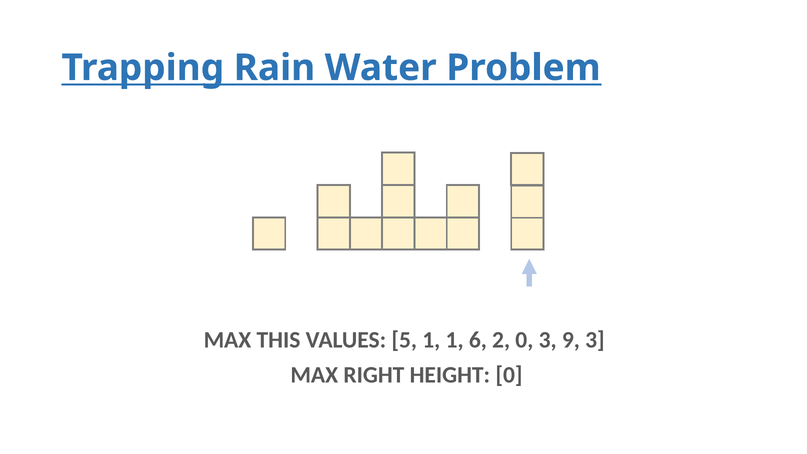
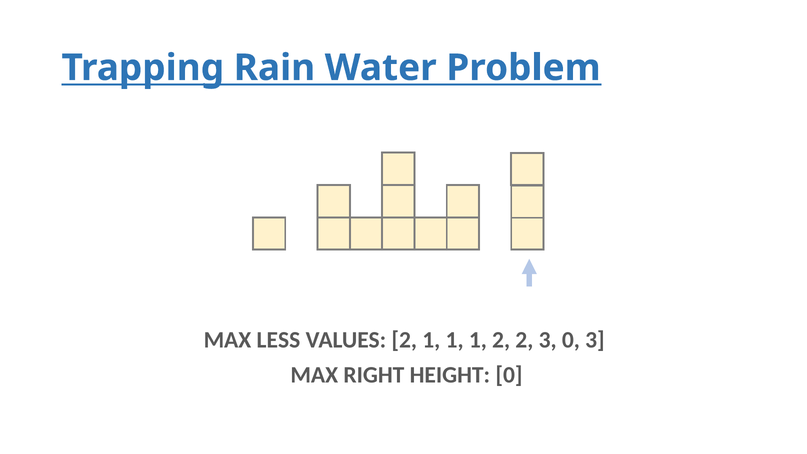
THIS: THIS -> LESS (278, 340)
VALUES 5: 5 -> 2 (404, 340)
1 1 6: 6 -> 1 (478, 340)
2 0: 0 -> 2 (524, 340)
3 9: 9 -> 0 (571, 340)
